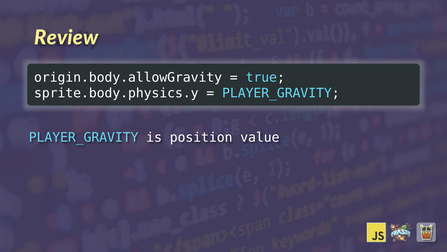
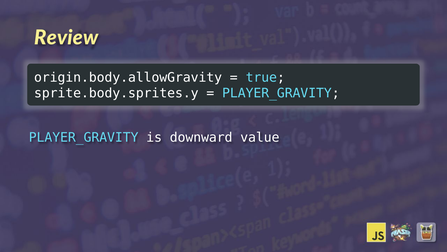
sprite.body.physics.y: sprite.body.physics.y -> sprite.body.sprites.y (116, 93)
position: position -> downward (201, 137)
